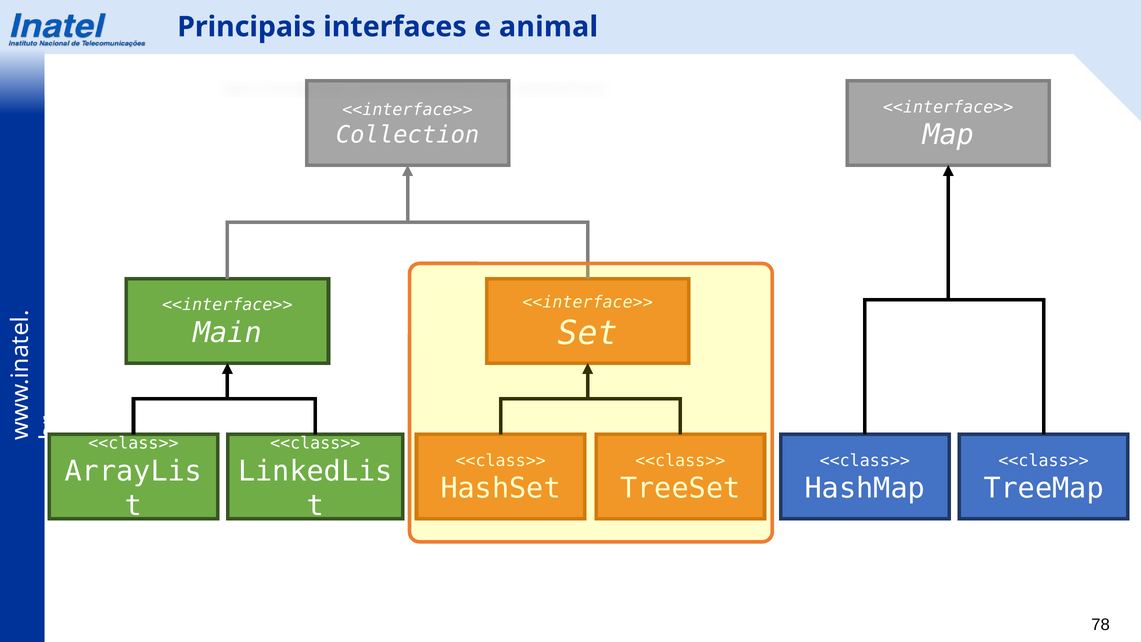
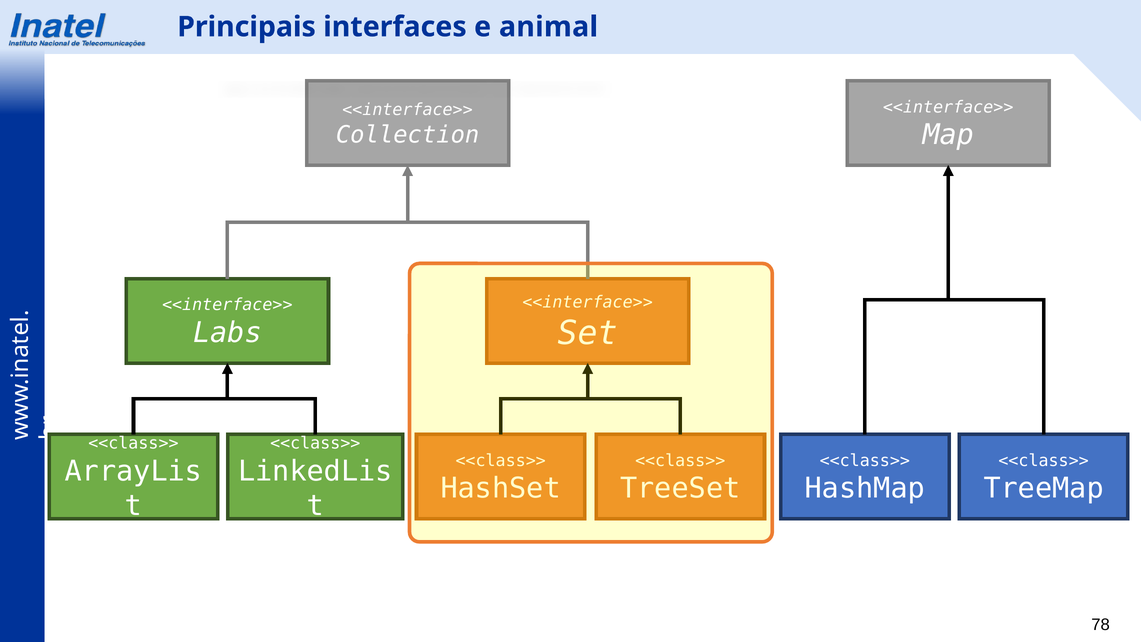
Main: Main -> Labs (227, 333)
